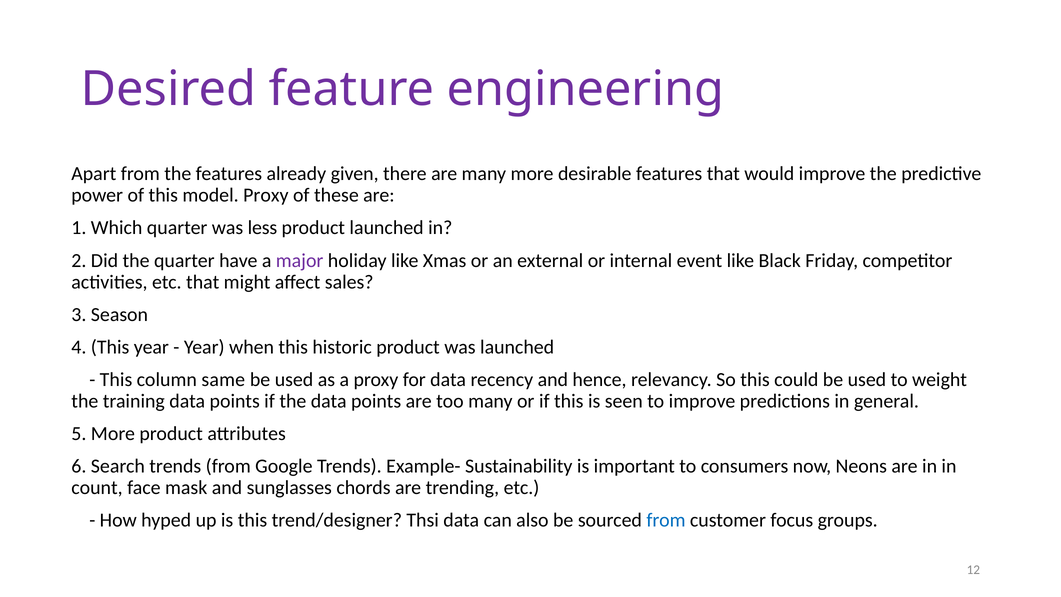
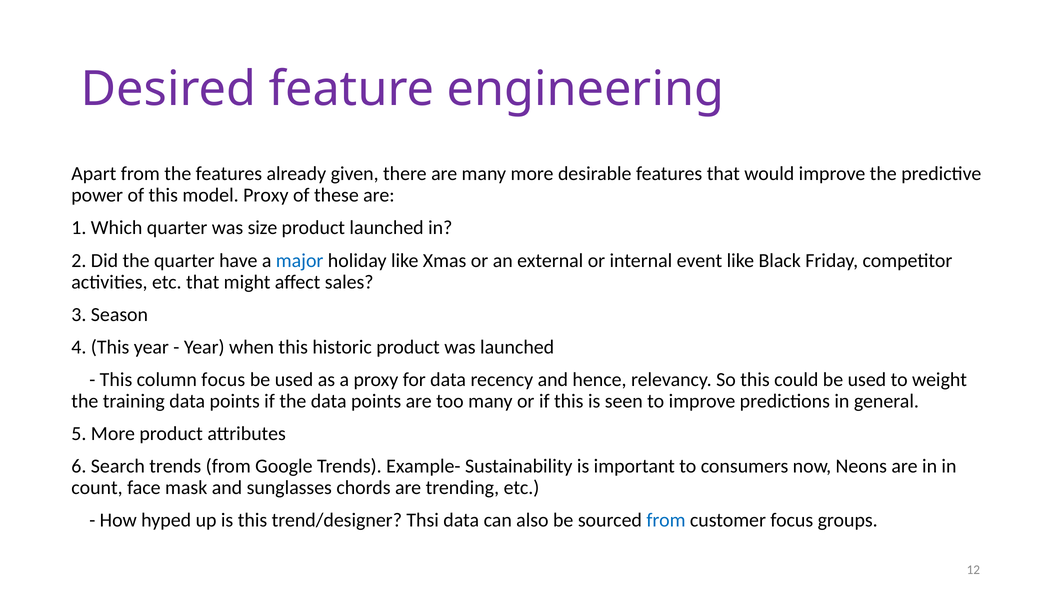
less: less -> size (262, 228)
major colour: purple -> blue (300, 260)
column same: same -> focus (223, 379)
